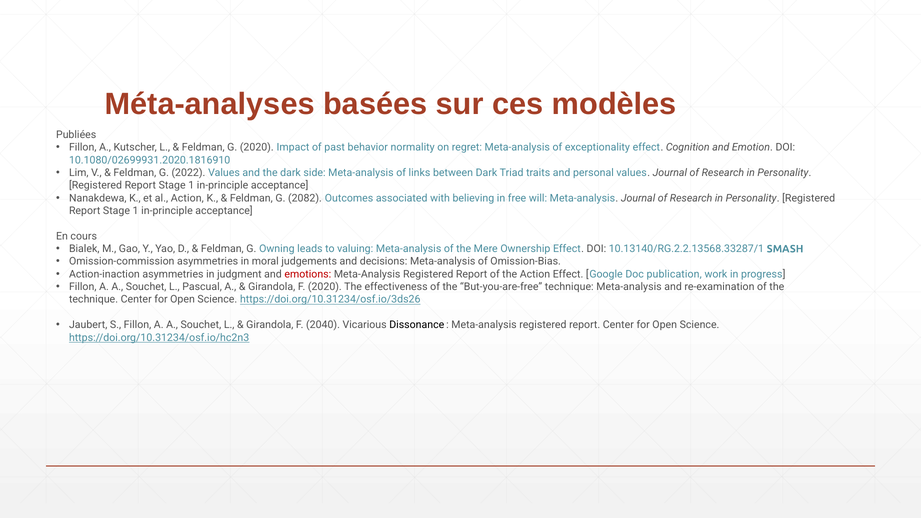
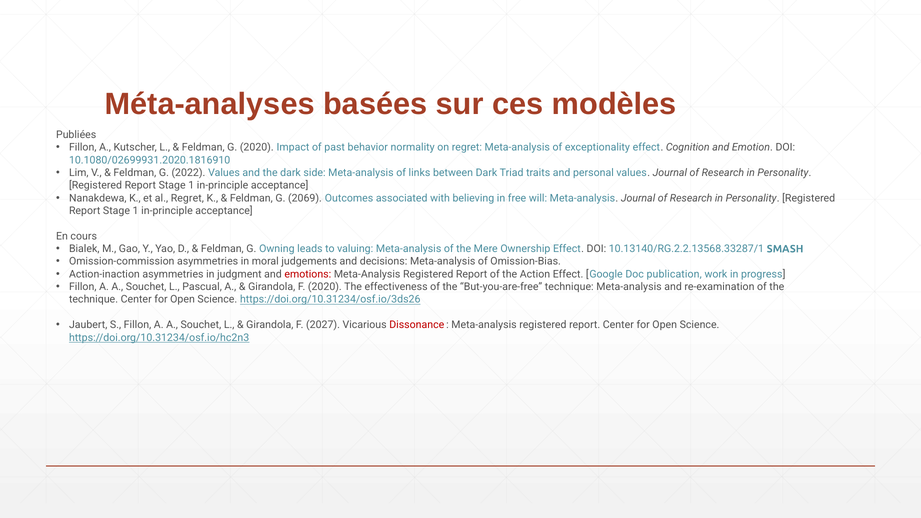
al Action: Action -> Regret (187, 198)
2082: 2082 -> 2069 (305, 198)
2040: 2040 -> 2027 (323, 325)
Dissonance colour: black -> red (417, 325)
